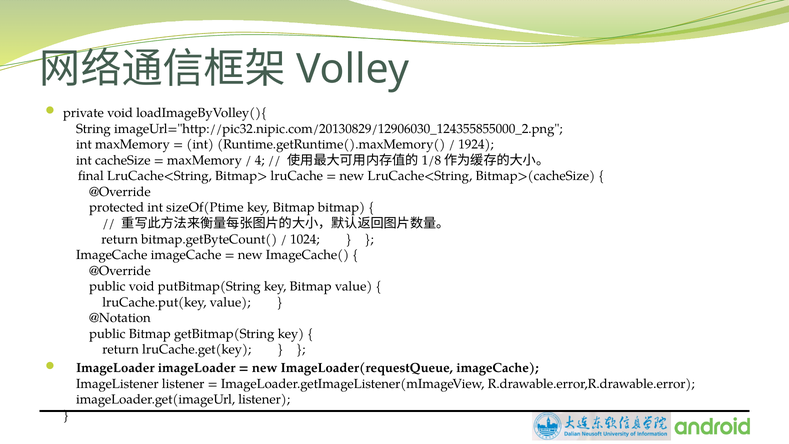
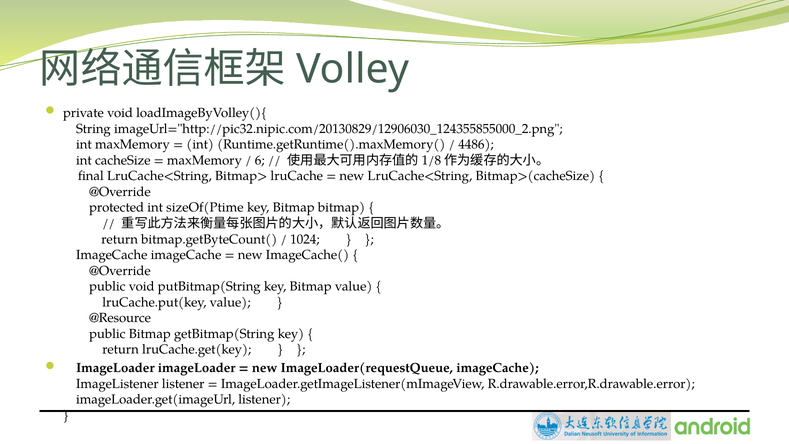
1924: 1924 -> 4486 (476, 144)
4: 4 -> 6 (260, 160)
@Notation: @Notation -> @Resource (120, 318)
